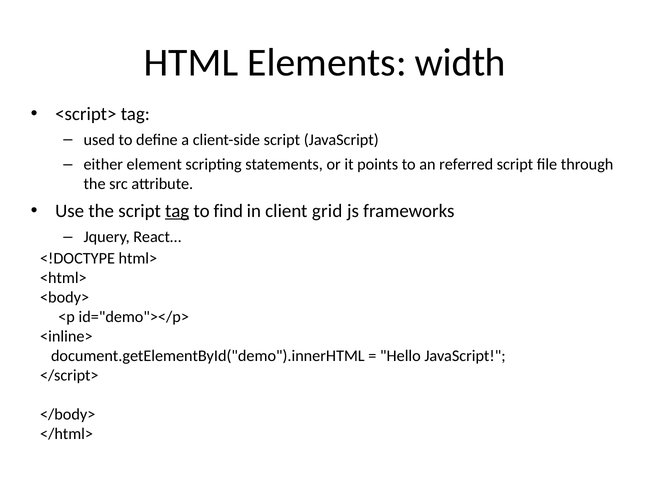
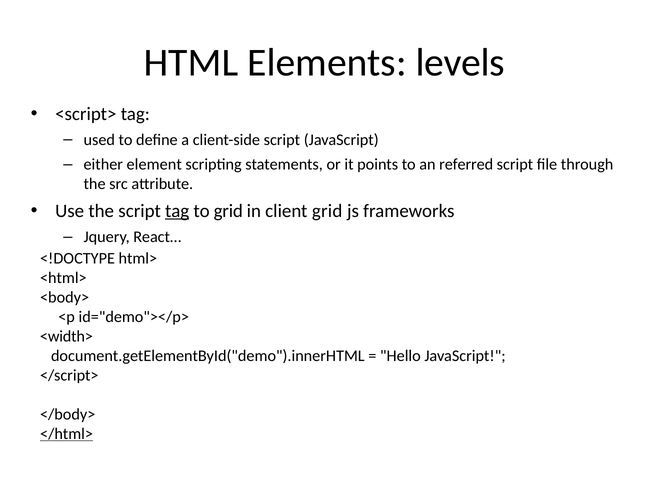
width: width -> levels (460, 63)
to find: find -> grid (228, 211)
<inline>: <inline> -> <width> (66, 336)
</html> underline: none -> present (67, 434)
